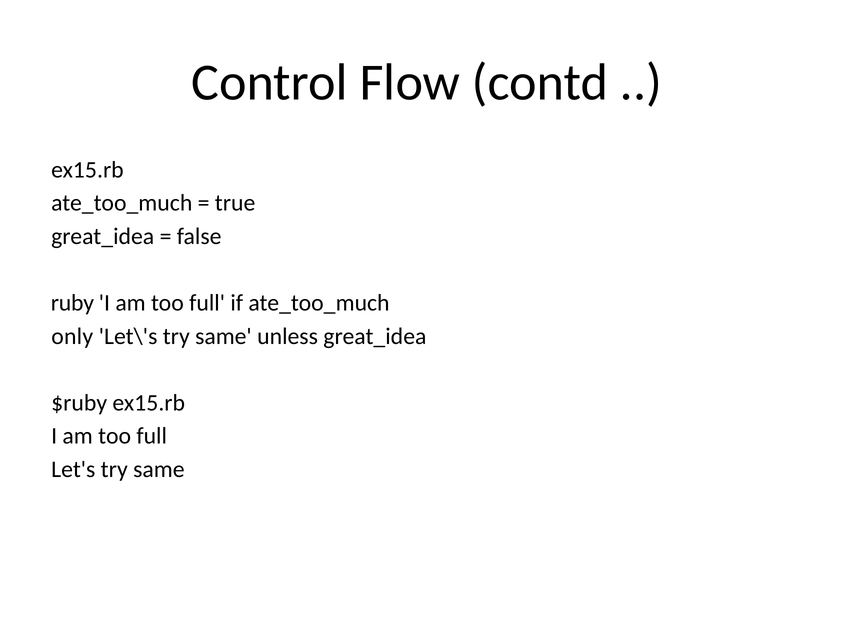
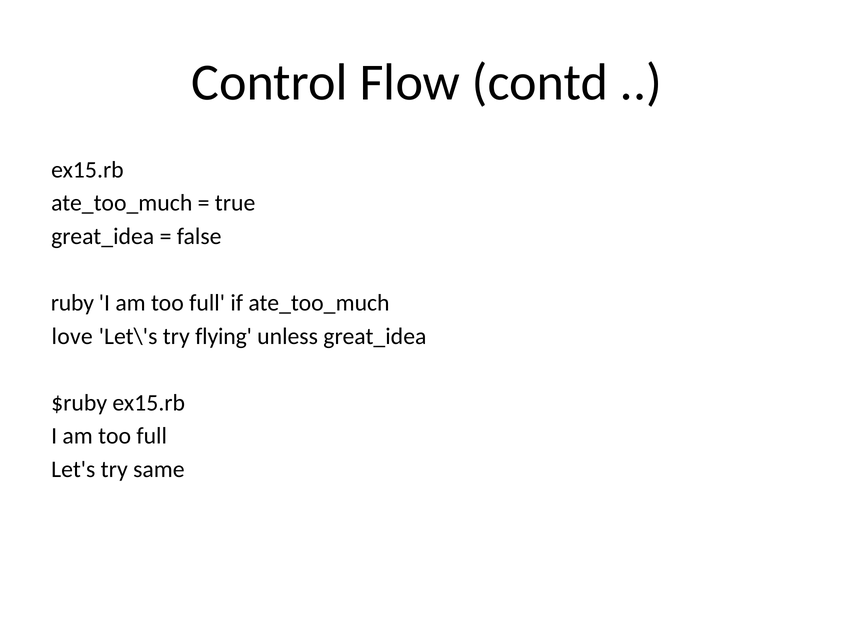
only: only -> love (72, 336)
Let\'s try same: same -> flying (224, 336)
